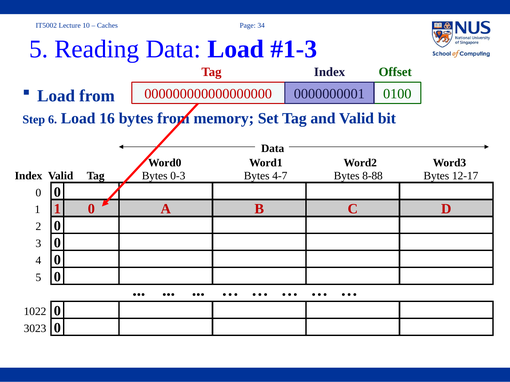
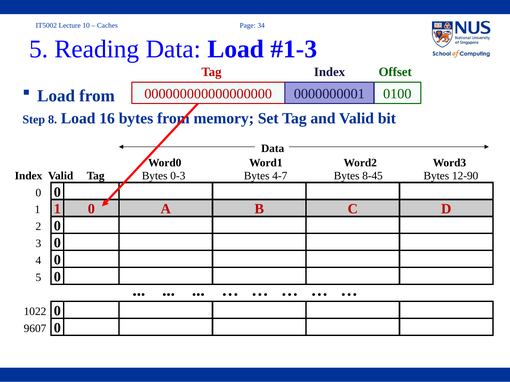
6: 6 -> 8 (53, 120)
8-88: 8-88 -> 8-45 (373, 176)
12-17: 12-17 -> 12-90 (465, 176)
3023: 3023 -> 9607 (35, 329)
